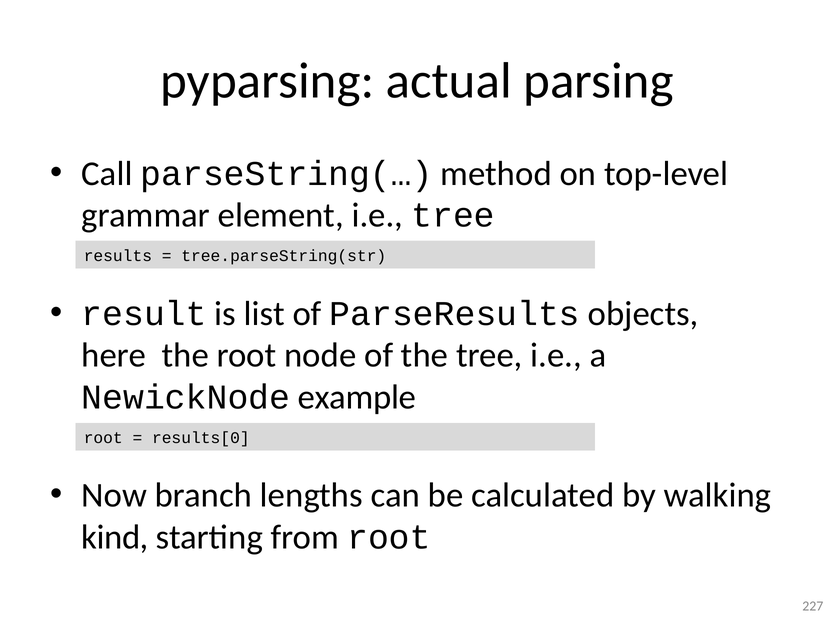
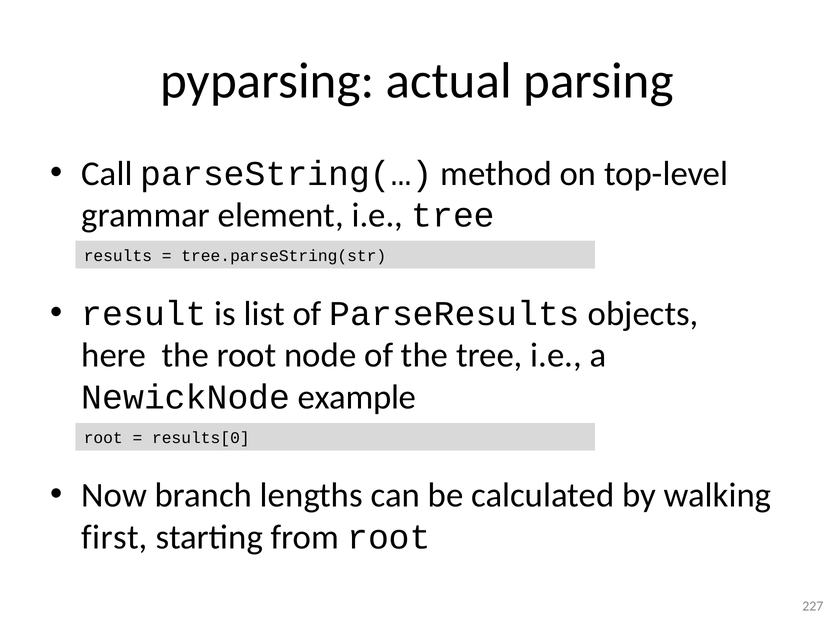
kind: kind -> first (115, 537)
